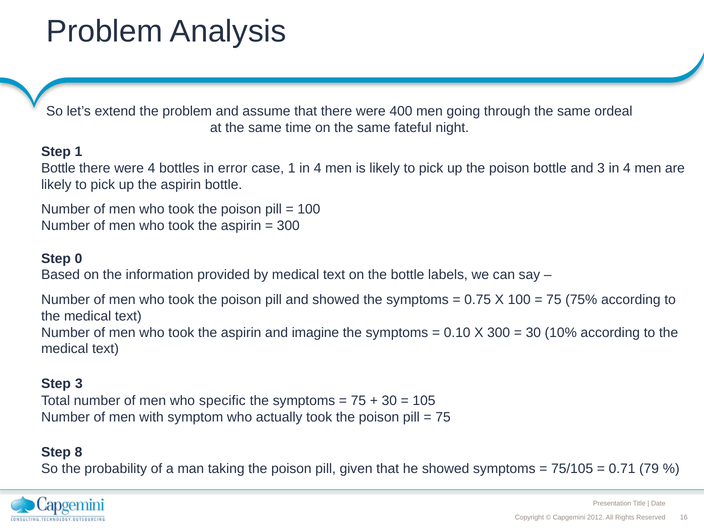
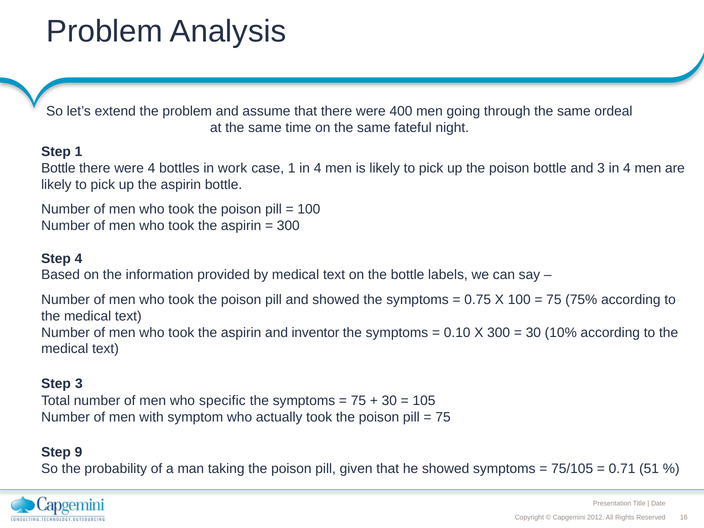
error: error -> work (233, 168)
Step 0: 0 -> 4 (78, 259)
imagine: imagine -> inventor (315, 332)
8: 8 -> 9 (78, 452)
79: 79 -> 51 (649, 469)
